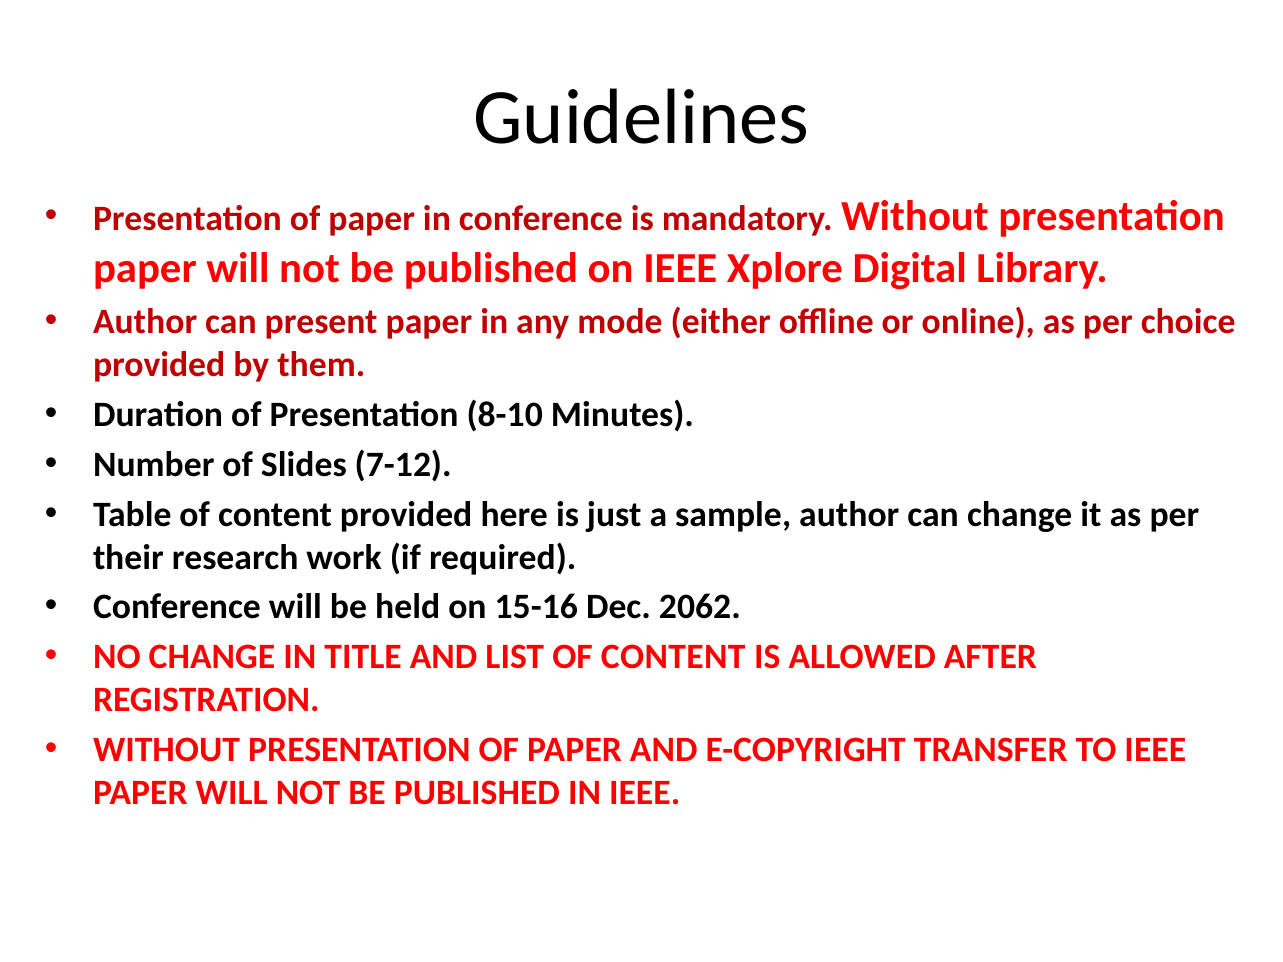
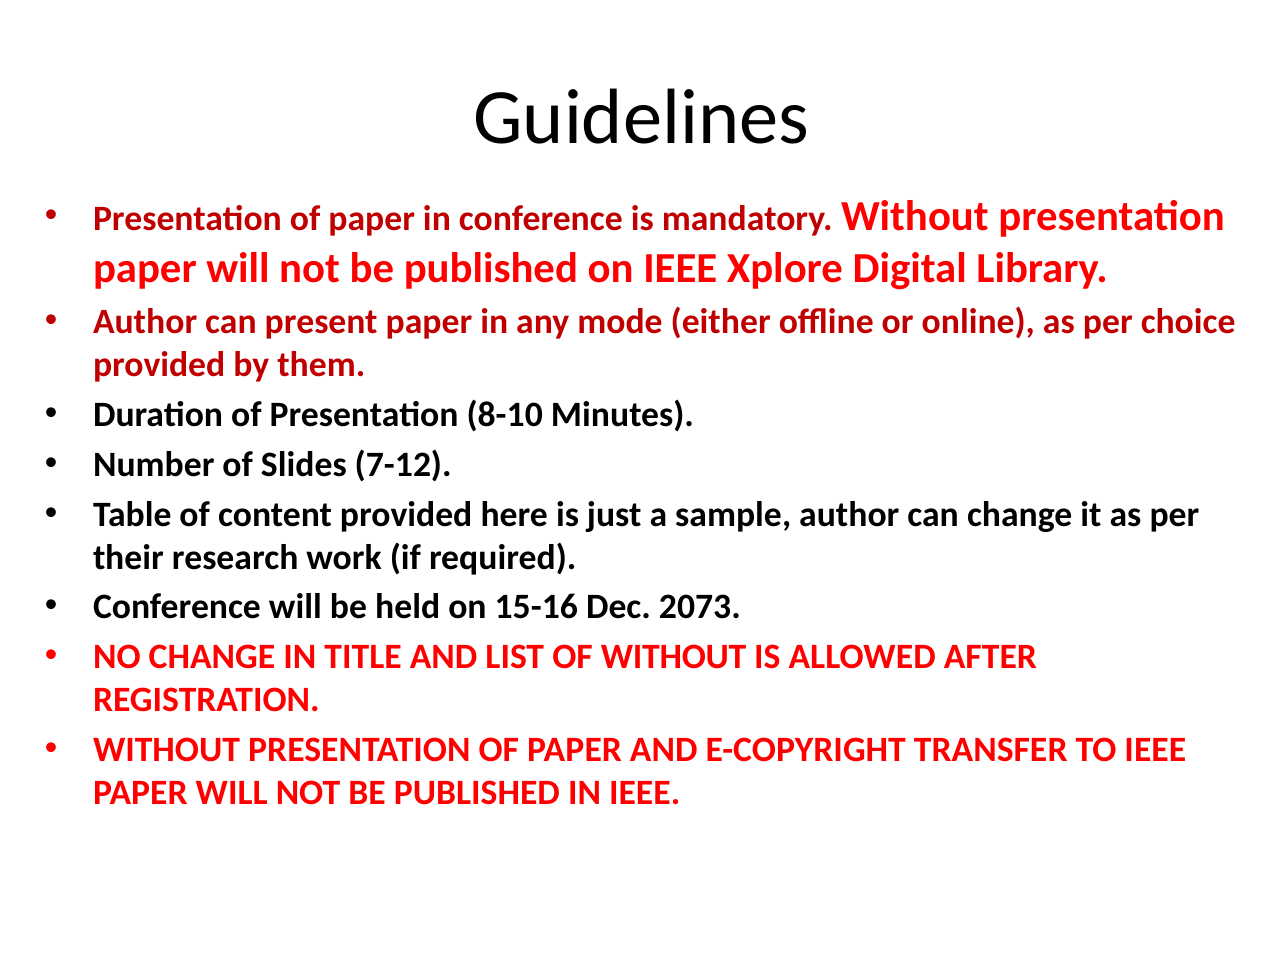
2062: 2062 -> 2073 (700, 607)
LIST OF CONTENT: CONTENT -> WITHOUT (674, 657)
